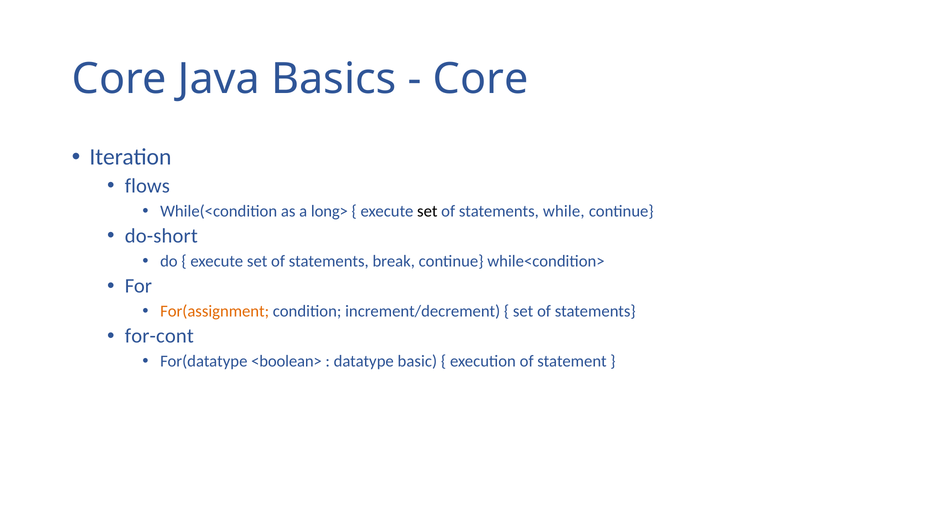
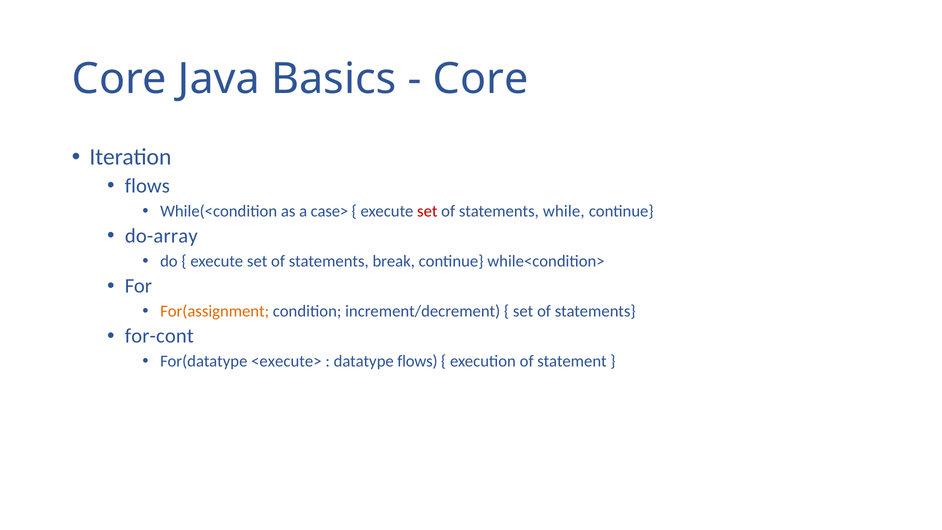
long>: long> -> case> (329, 211)
set colour: black -> red (427, 211)
do-short: do-short -> do-array (161, 236)
<boolean>: <boolean> -> <execute> (286, 361)
datatype basic: basic -> flows (417, 361)
